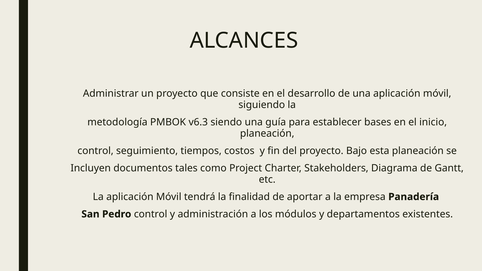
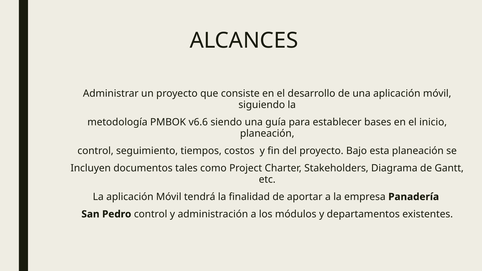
v6.3: v6.3 -> v6.6 (198, 122)
